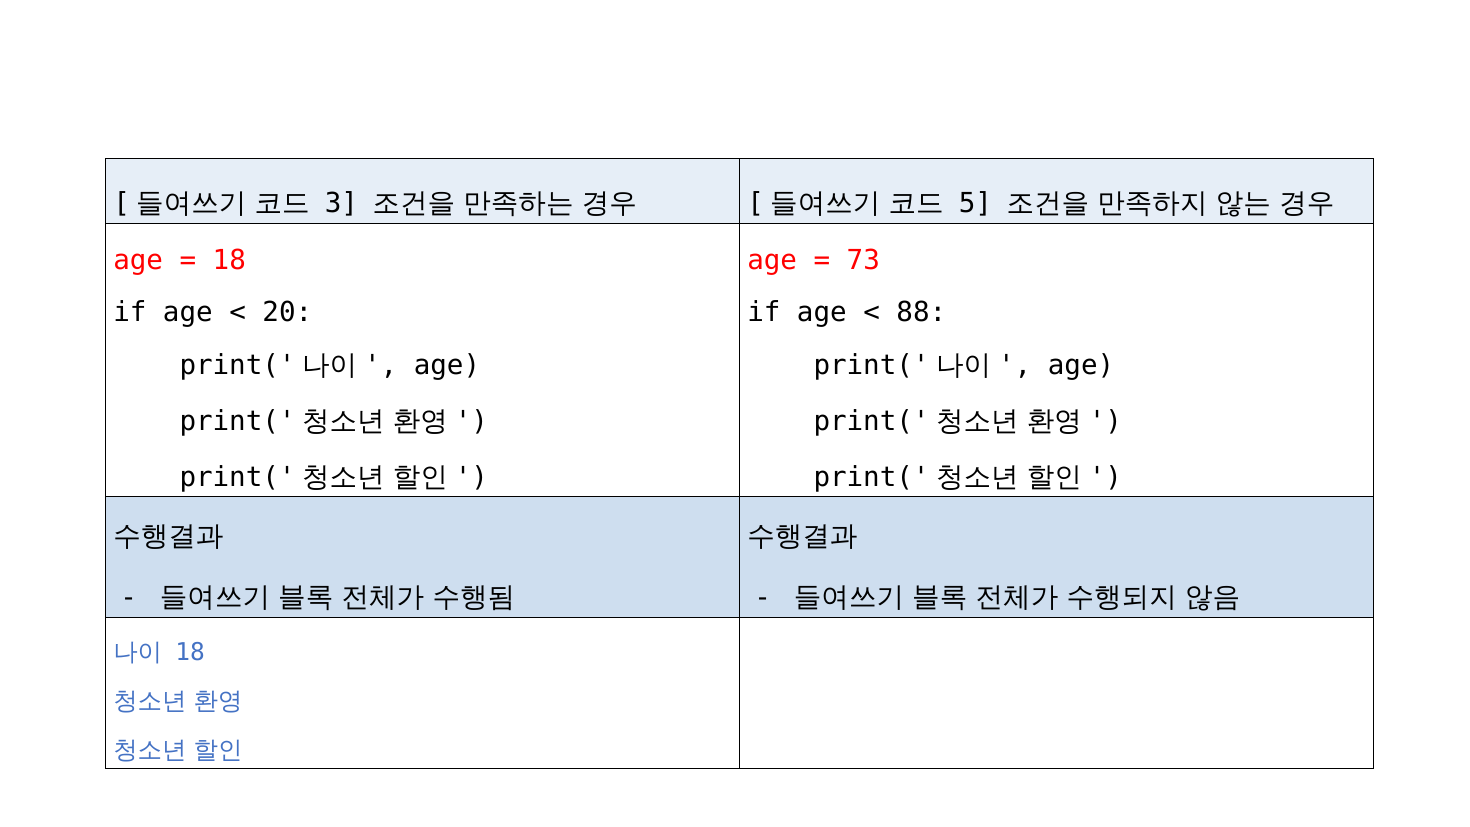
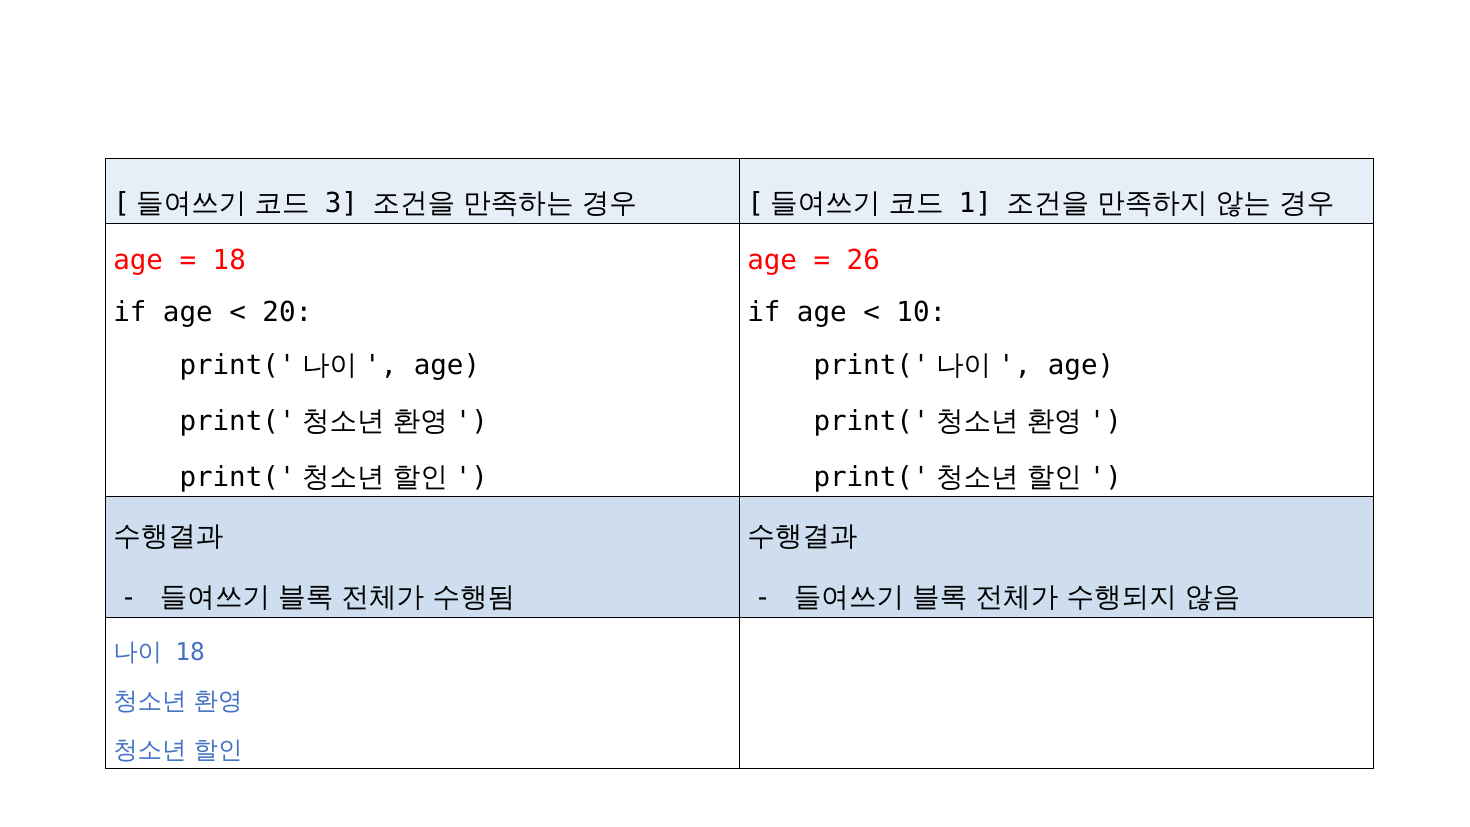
5: 5 -> 1 (975, 203)
73: 73 -> 26 (863, 261)
88: 88 -> 10 (921, 312)
